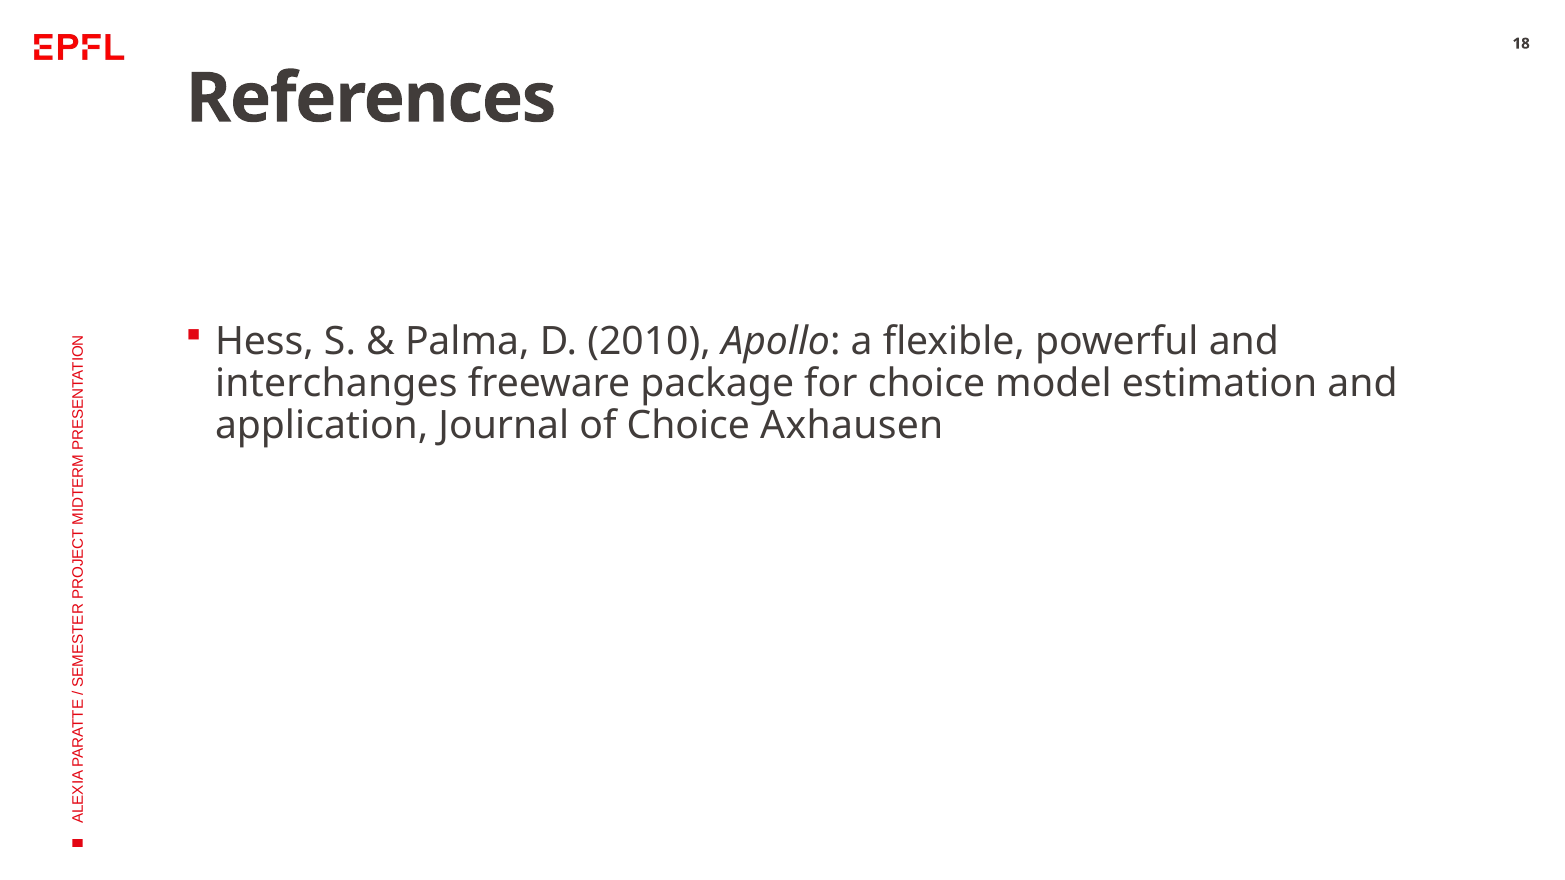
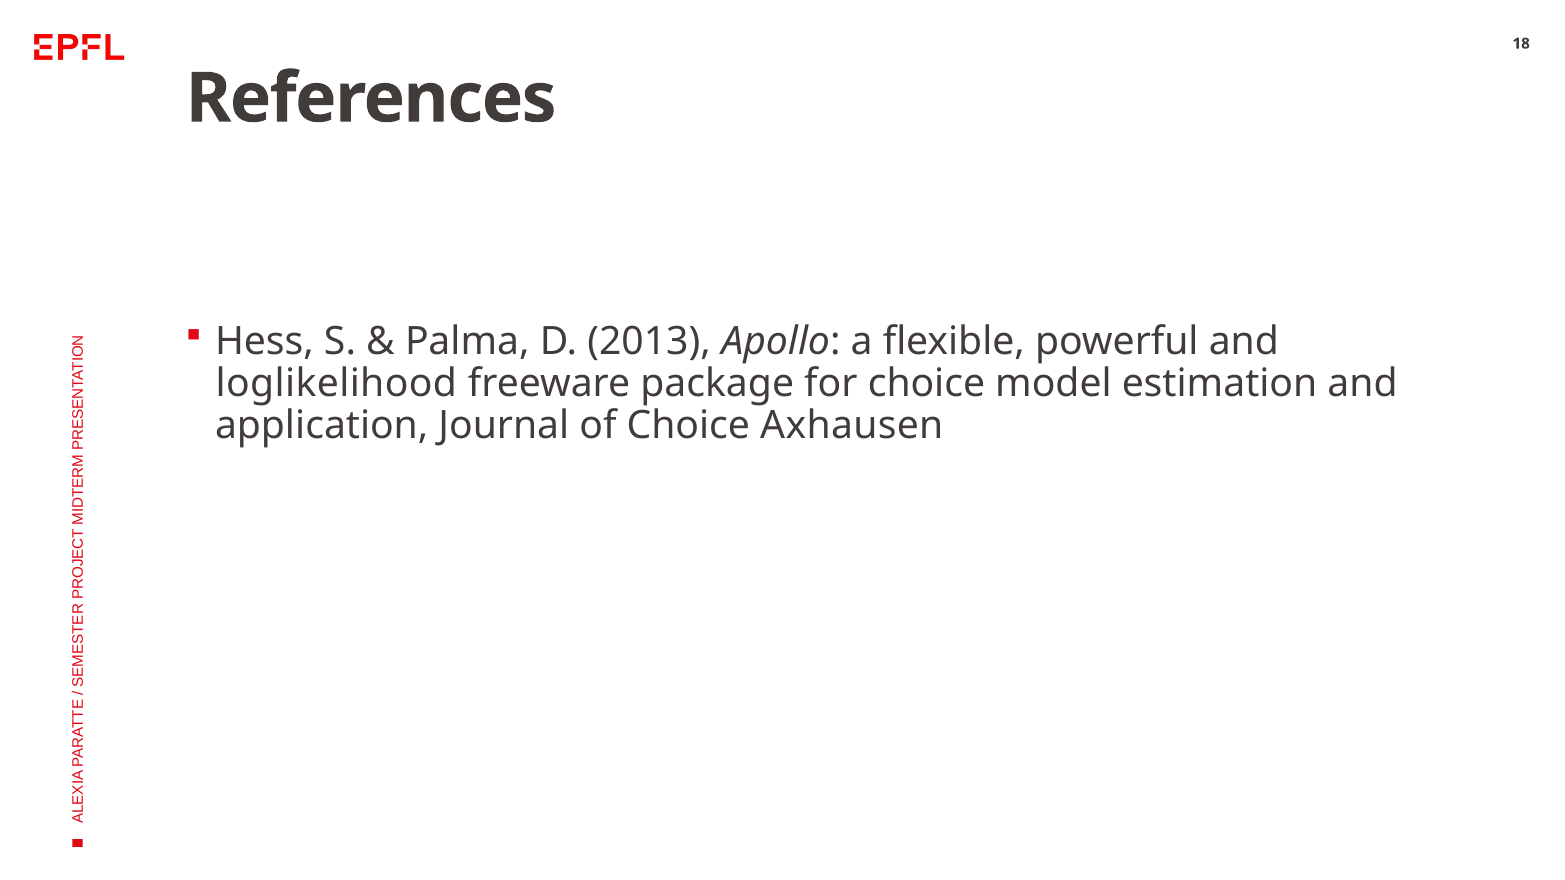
2010: 2010 -> 2013 (649, 342)
interchanges: interchanges -> loglikelihood (336, 384)
